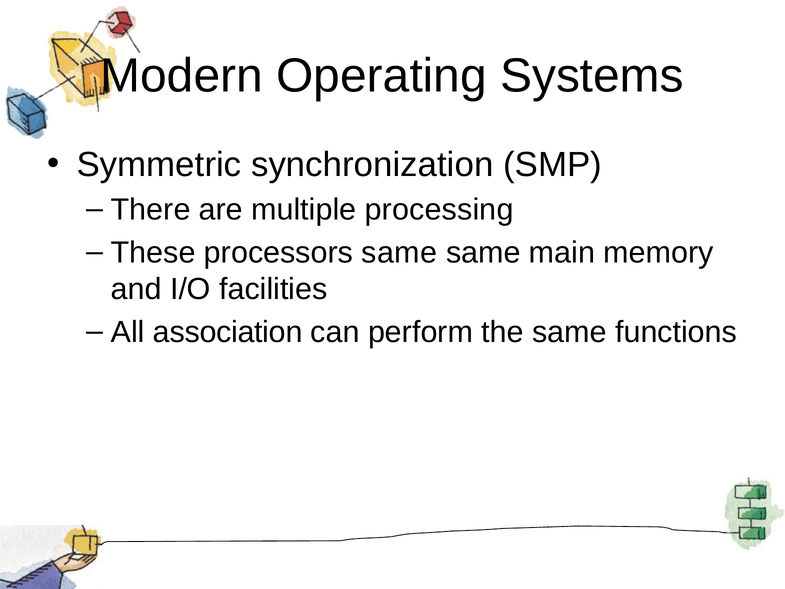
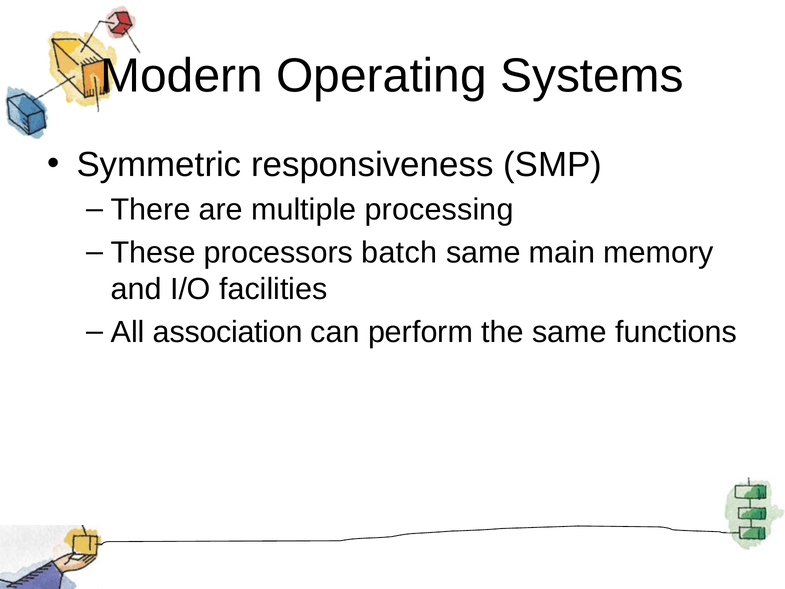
synchronization: synchronization -> responsiveness (372, 165)
processors same: same -> batch (399, 253)
